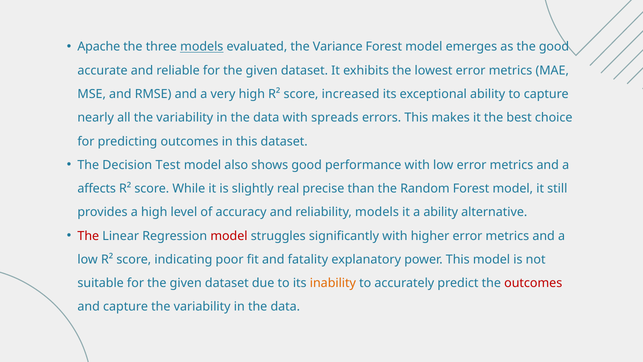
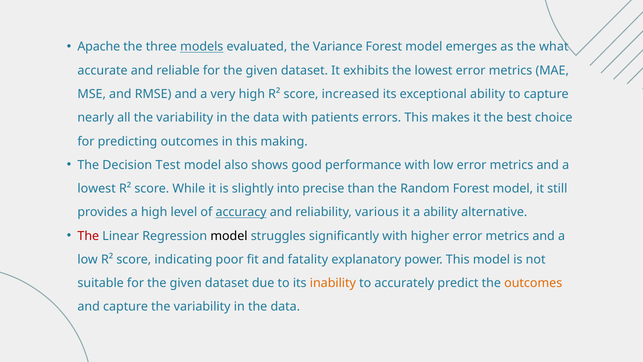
the good: good -> what (554, 47)
spreads: spreads -> patients (335, 118)
this dataset: dataset -> making (284, 141)
affects: affects -> lowest (97, 188)
real: real -> into (288, 188)
accuracy underline: none -> present (241, 212)
reliability models: models -> various (377, 212)
model colour: red -> black (229, 236)
outcomes colour: red -> orange (533, 283)
